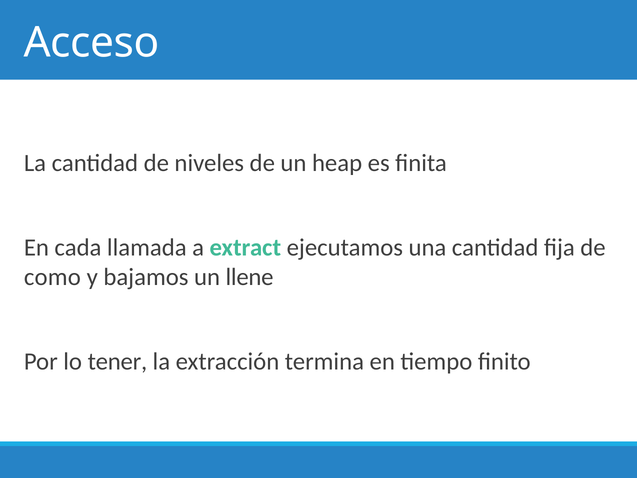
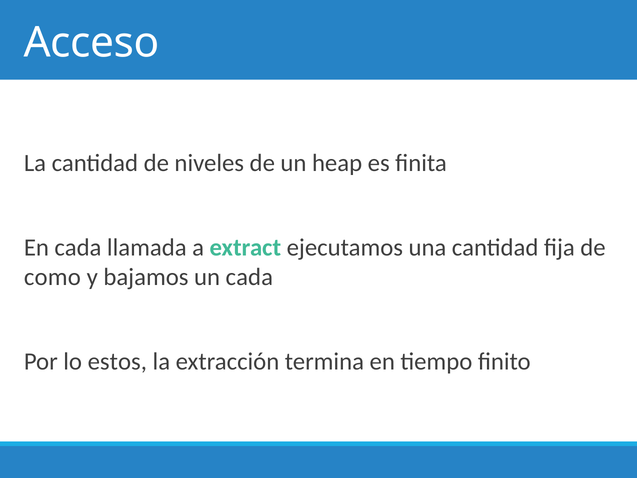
un llene: llene -> cada (249, 277)
tener: tener -> estos (117, 361)
